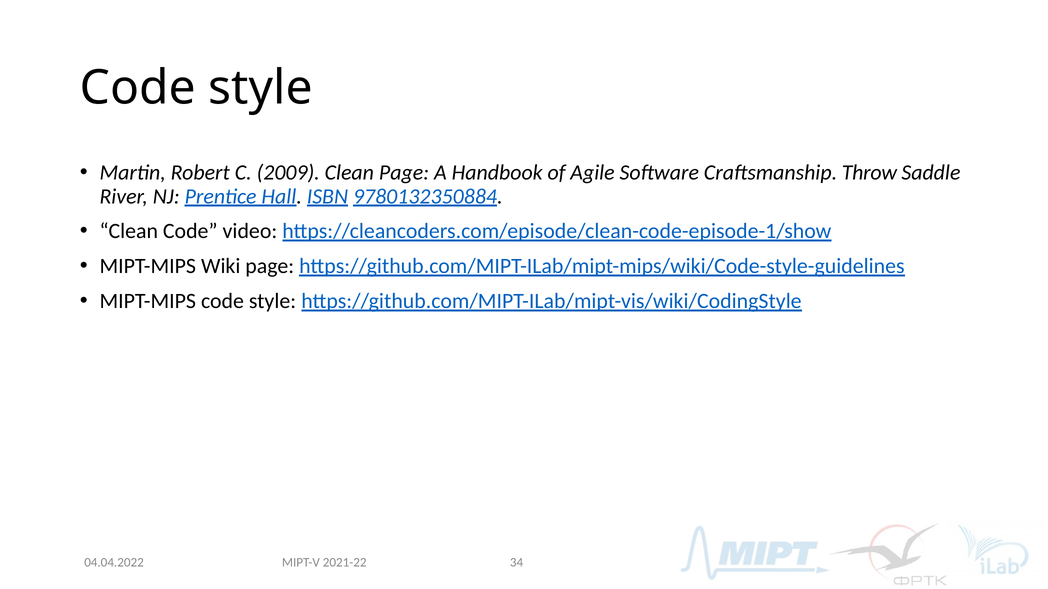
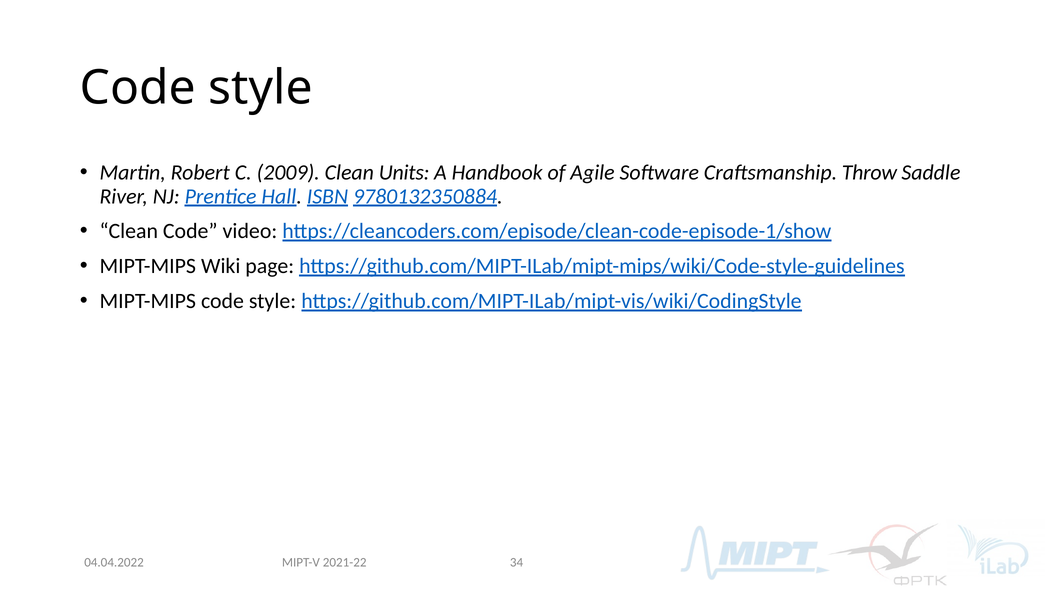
Clean Page: Page -> Units (404, 173)
